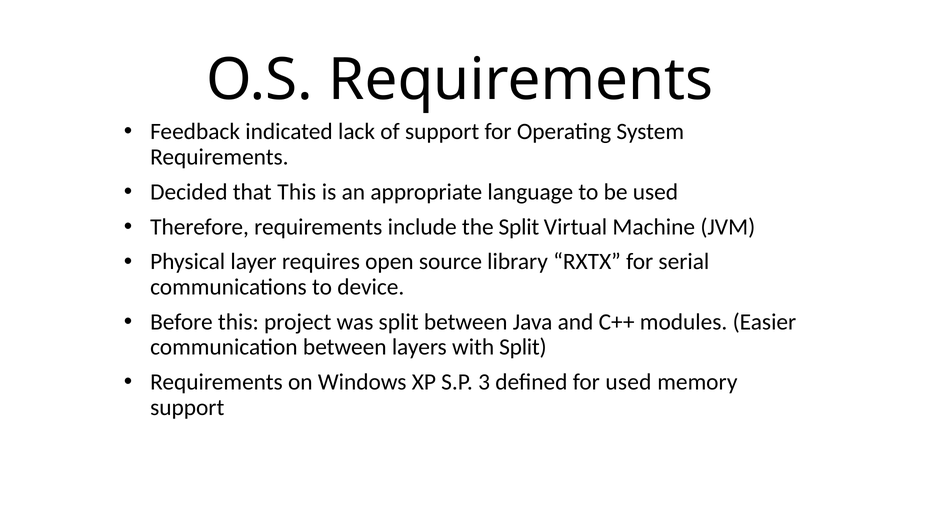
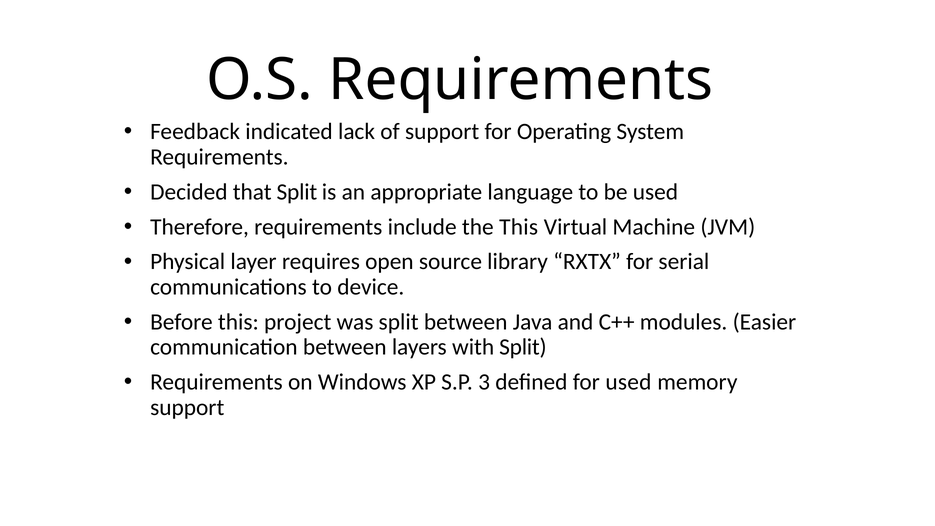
that This: This -> Split (297, 192)
the Split: Split -> This (519, 227)
